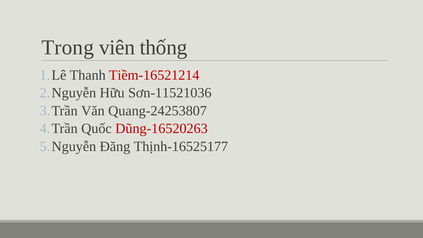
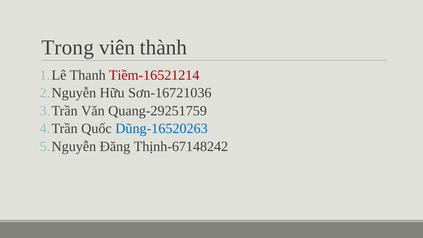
thống: thống -> thành (163, 47)
Sơn-11521036: Sơn-11521036 -> Sơn-16721036 (170, 93)
Quang-24253807: Quang-24253807 -> Quang-29251759 (158, 111)
Dũng-16520263 colour: red -> blue (162, 129)
Thịnh-16525177: Thịnh-16525177 -> Thịnh-67148242 (181, 146)
